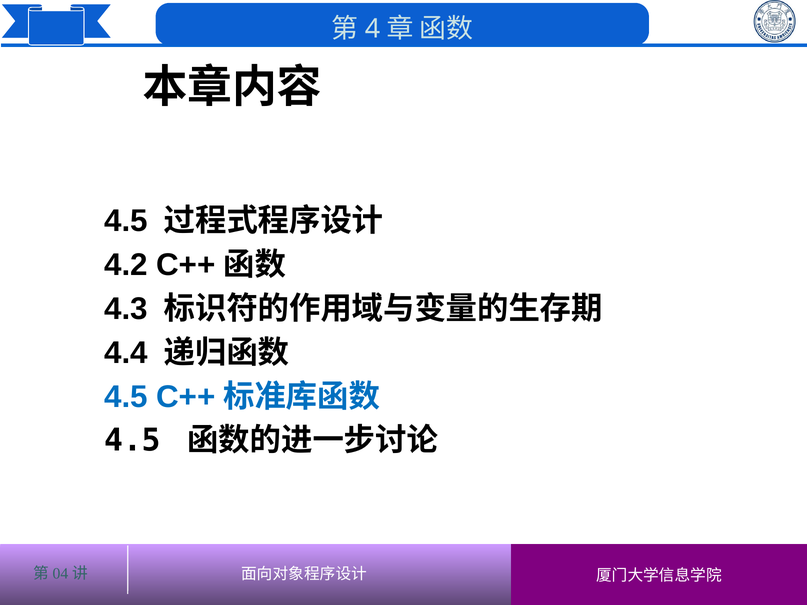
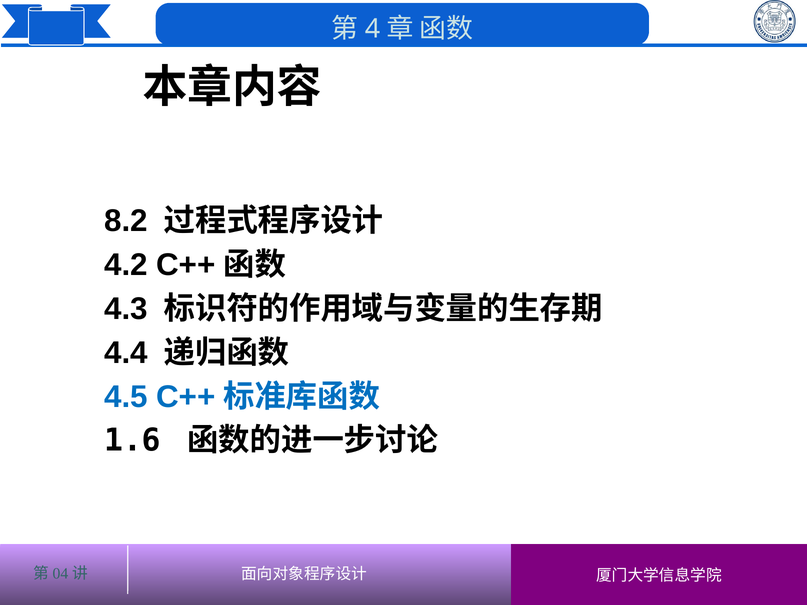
4.5: 4.5 -> 8.2 (126, 221)
4.5: 4.5 -> 1.6 (132, 441)
